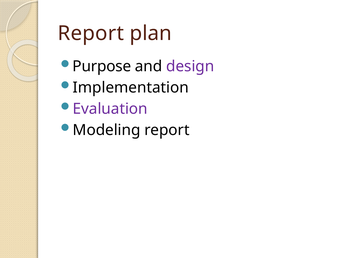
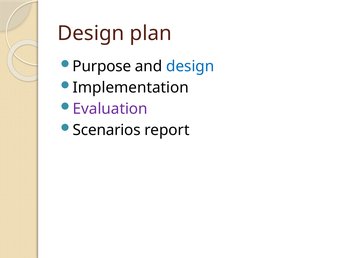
Report: Report -> Design (91, 33)
design colour: purple -> blue (190, 66)
Modeling: Modeling -> Scenarios (107, 130)
